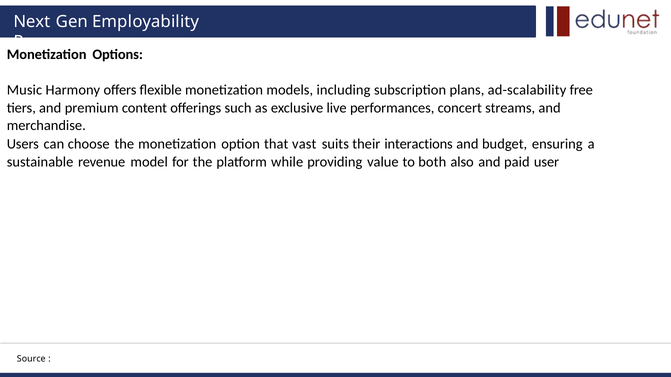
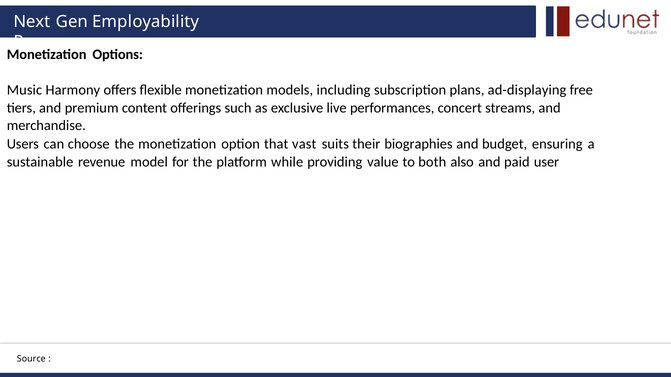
ad-scalability: ad-scalability -> ad-displaying (527, 90)
interactions: interactions -> biographies (419, 144)
